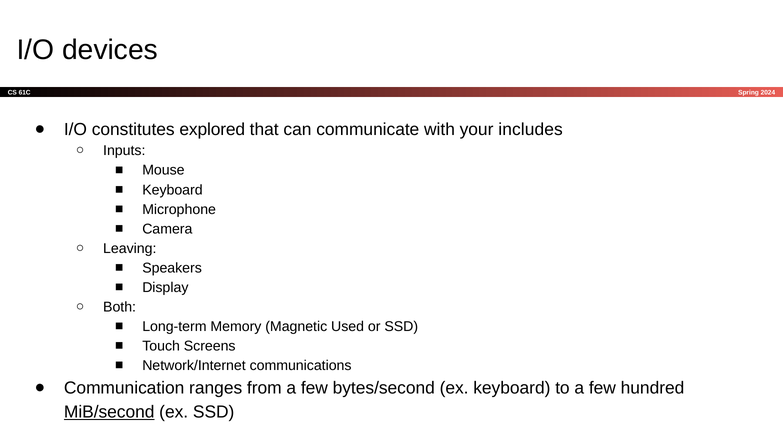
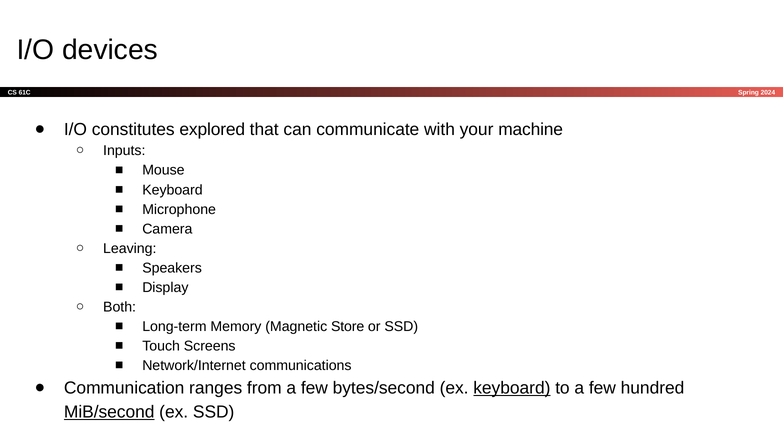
includes: includes -> machine (531, 129)
Used: Used -> Store (348, 326)
keyboard underline: none -> present (512, 387)
